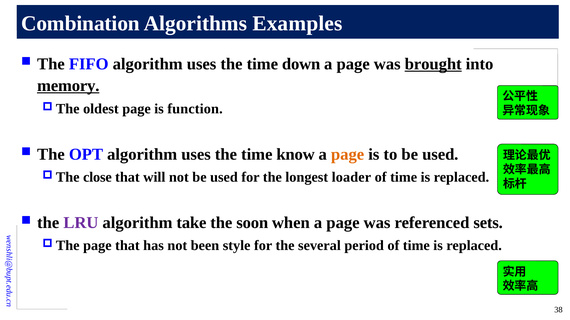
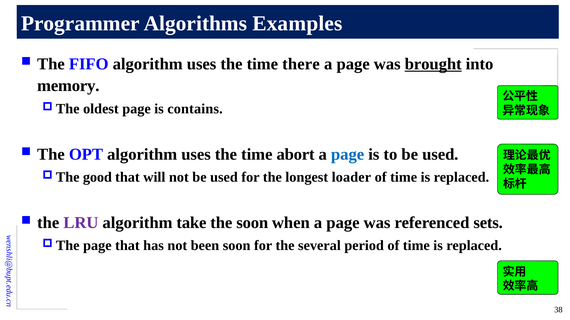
Combination: Combination -> Programmer (80, 23)
down: down -> there (301, 64)
memory underline: present -> none (68, 86)
function: function -> contains (195, 109)
know: know -> abort (296, 155)
page colour: orange -> blue (348, 155)
close: close -> good (97, 177)
been style: style -> soon (237, 246)
